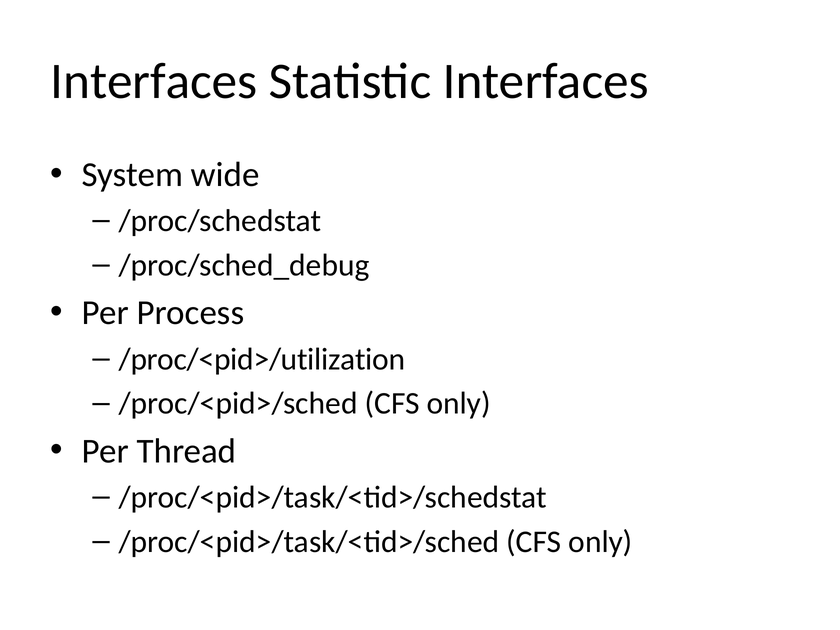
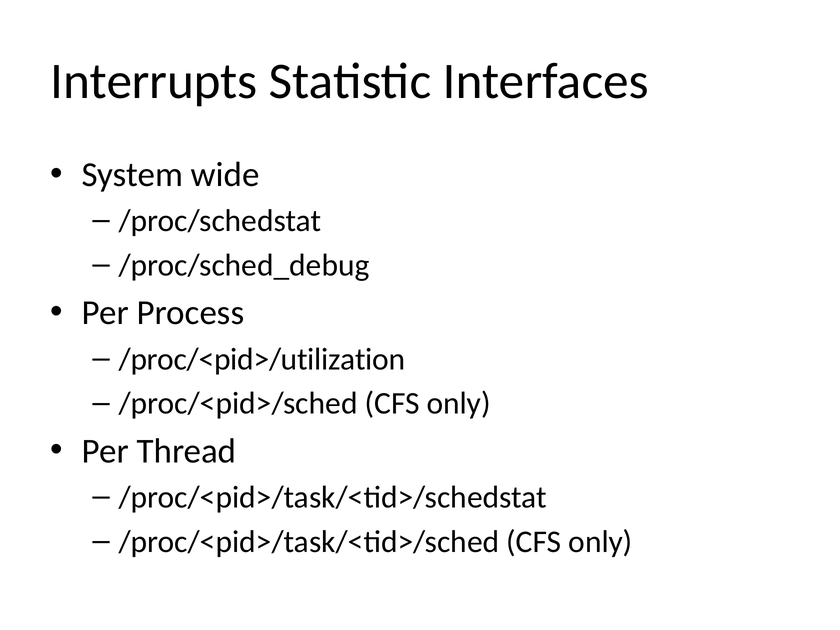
Interfaces: Interfaces -> Interrupts (154, 81)
